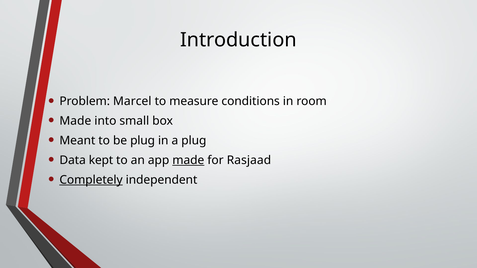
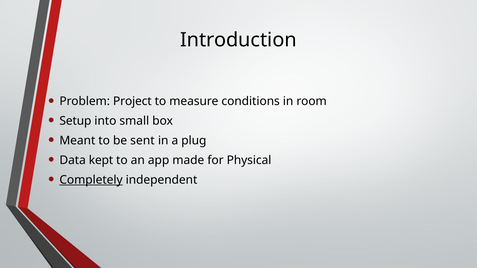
Marcel: Marcel -> Project (132, 101)
Made: Made -> Setup (75, 121)
be plug: plug -> sent (142, 141)
made underline: present -> none (188, 160)
Rasjaad: Rasjaad -> Physical (249, 160)
